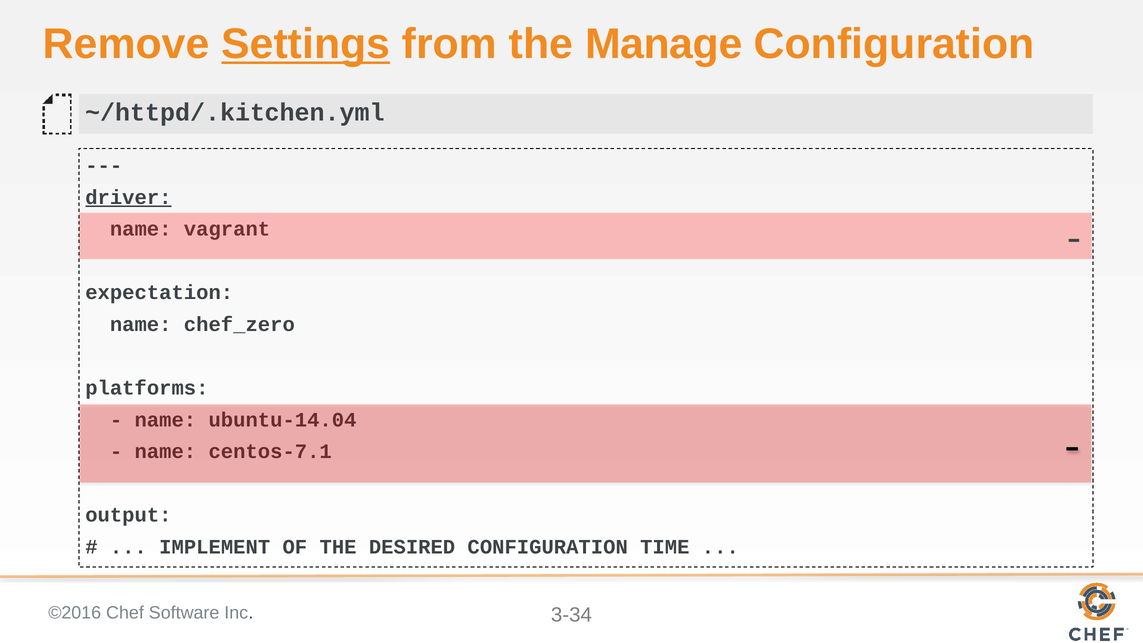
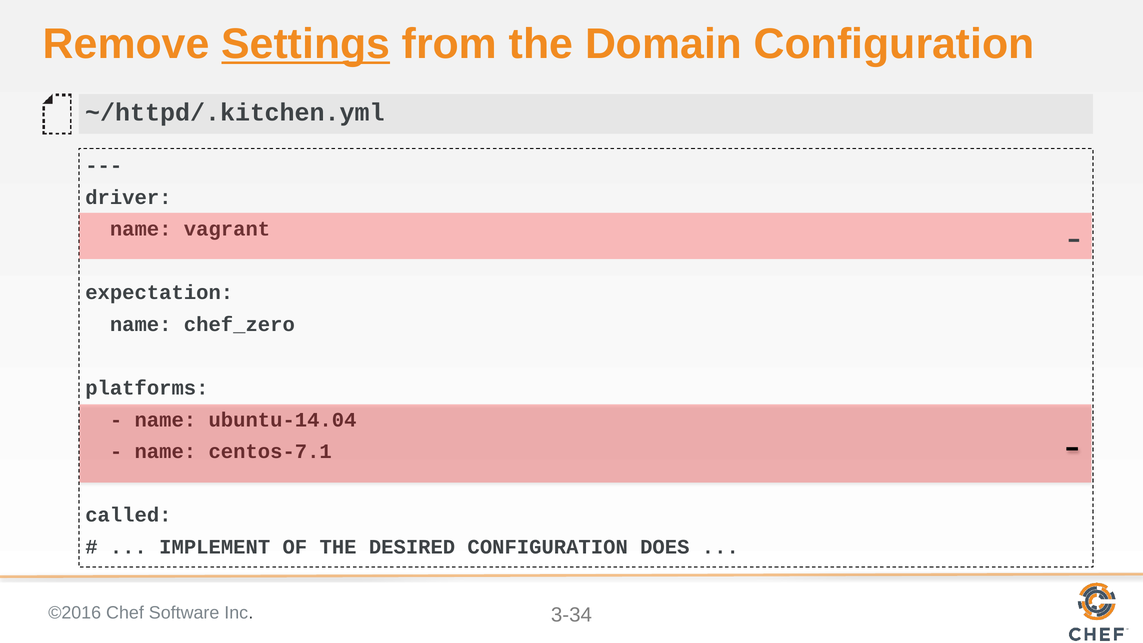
Manage: Manage -> Domain (664, 44)
driver underline: present -> none (128, 197)
output: output -> called (128, 515)
TIME: TIME -> DOES (665, 547)
